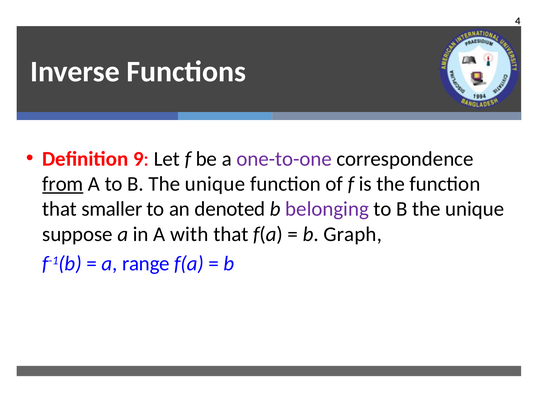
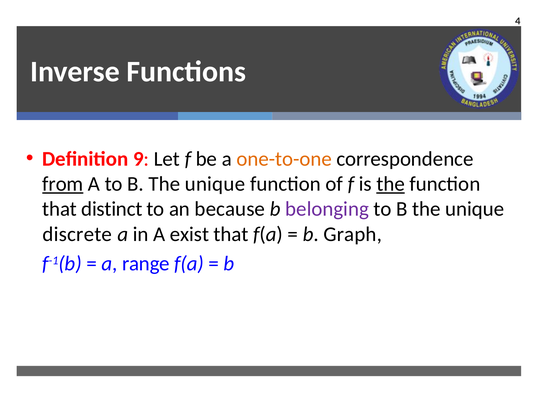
one-to-one colour: purple -> orange (284, 159)
the underline: none -> present (391, 184)
smaller: smaller -> distinct (112, 209)
denoted: denoted -> because (230, 209)
suppose: suppose -> discrete (77, 234)
with: with -> exist (189, 234)
